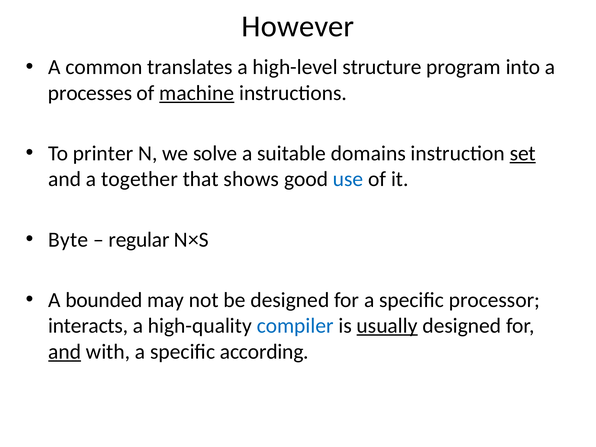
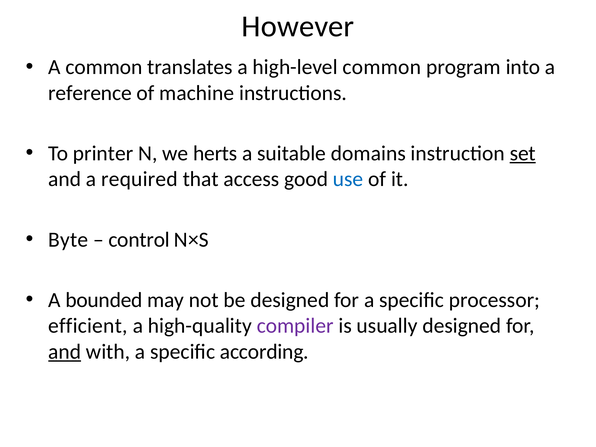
high-level structure: structure -> common (382, 67)
processes: processes -> reference (90, 93)
machine underline: present -> none (197, 93)
solve: solve -> herts (215, 153)
together: together -> required (139, 179)
shows: shows -> access (251, 179)
regular: regular -> control (139, 240)
interacts: interacts -> efficient (88, 326)
compiler colour: blue -> purple (295, 326)
usually underline: present -> none (387, 326)
